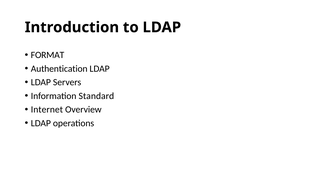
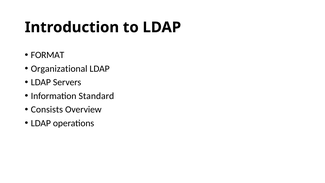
Authentication: Authentication -> Organizational (59, 69)
Internet: Internet -> Consists (47, 109)
